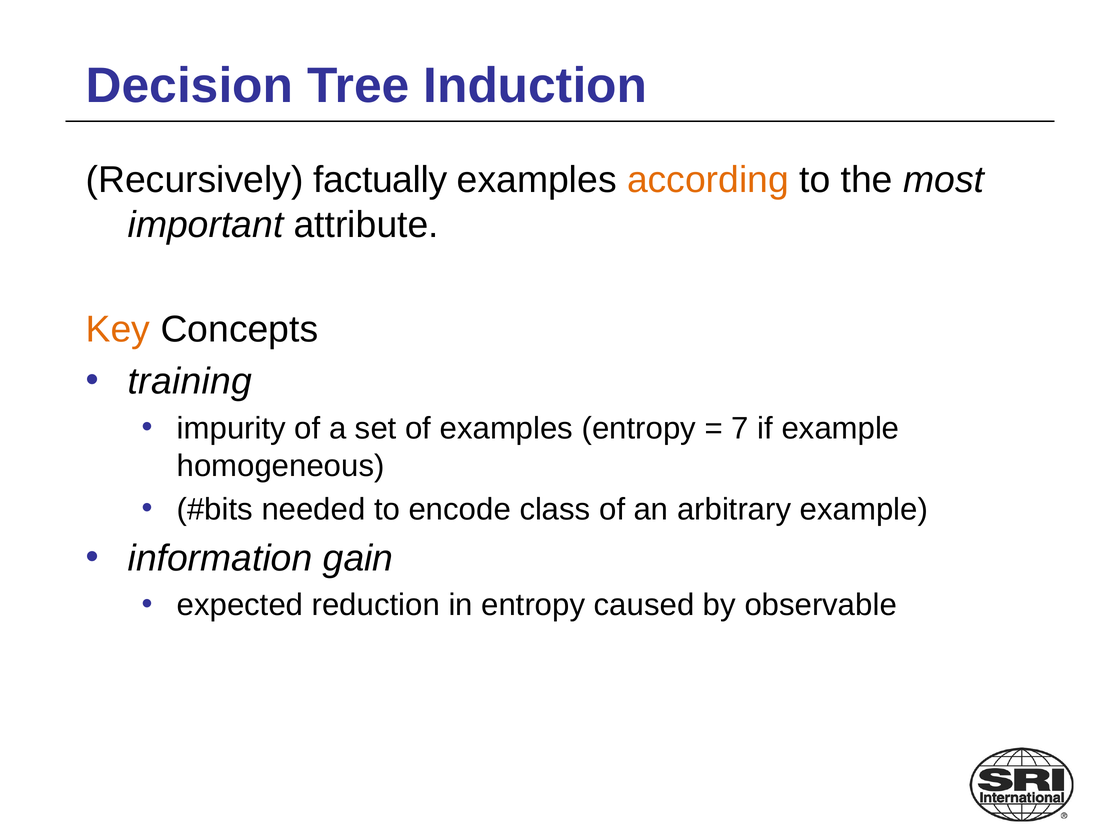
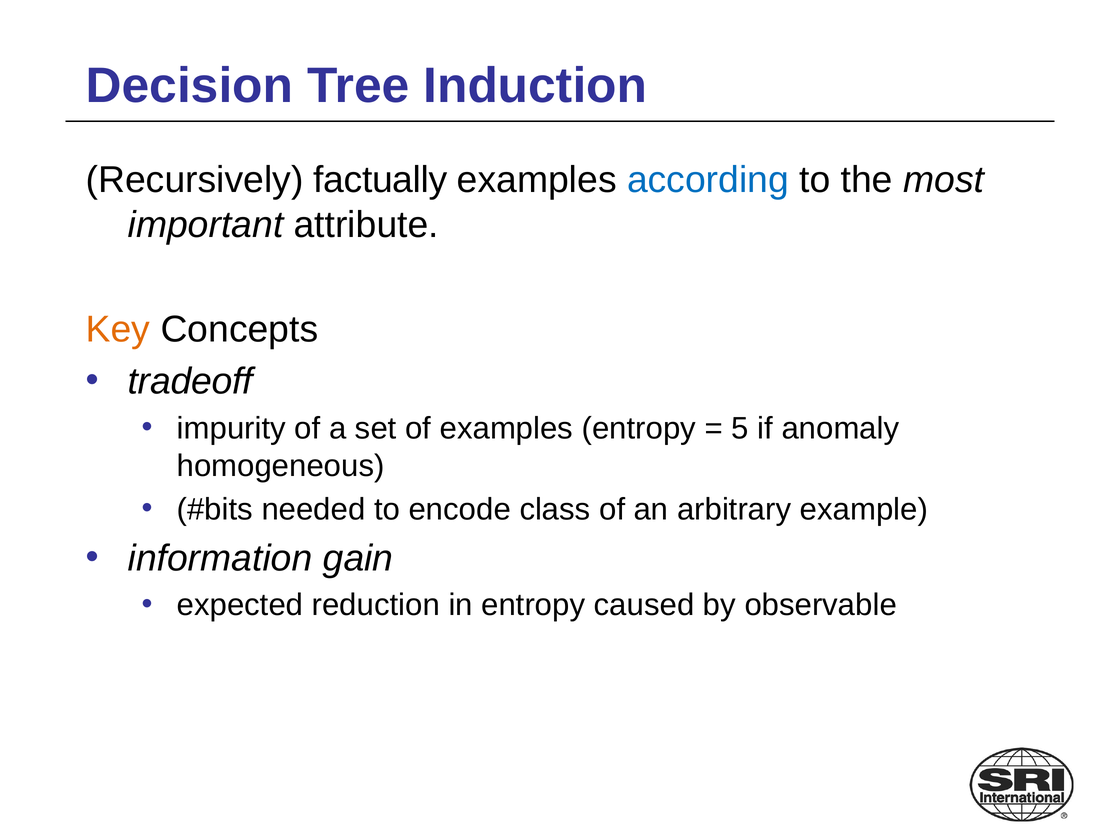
according colour: orange -> blue (708, 180)
training: training -> tradeoff (190, 382)
7: 7 -> 5 (740, 428)
if example: example -> anomaly (840, 428)
